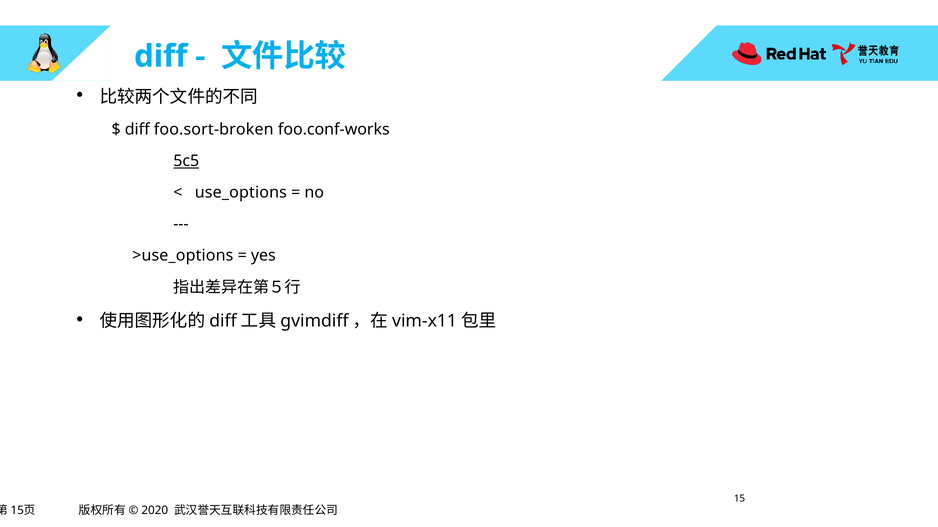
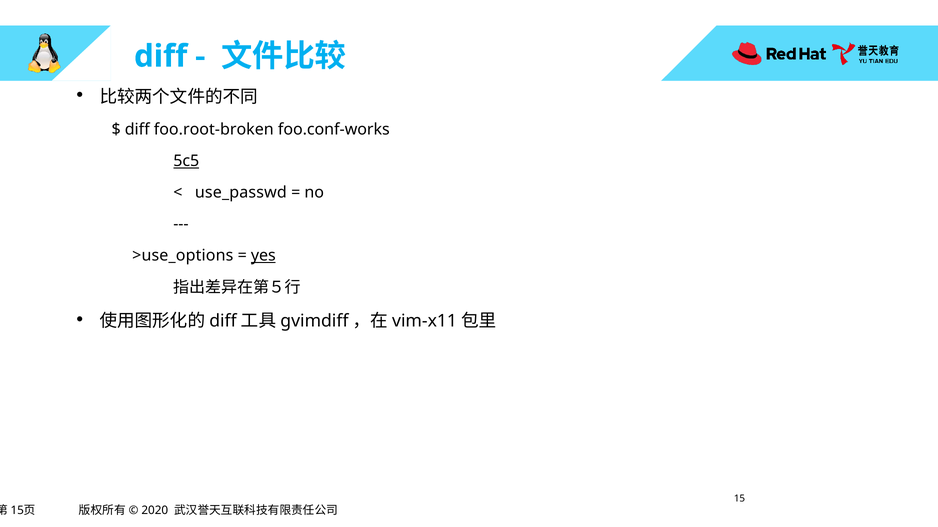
foo.sort-broken: foo.sort-broken -> foo.root-broken (214, 130)
use_options: use_options -> use_passwd (241, 193)
yes underline: none -> present (263, 256)
